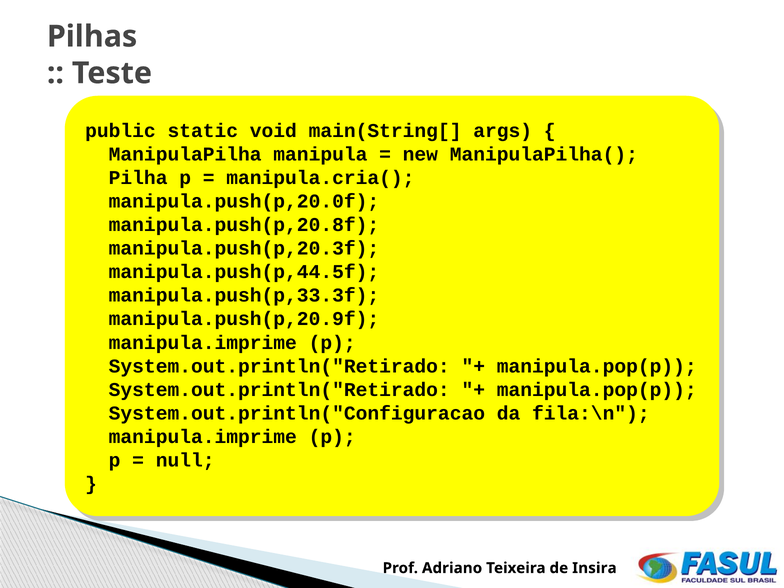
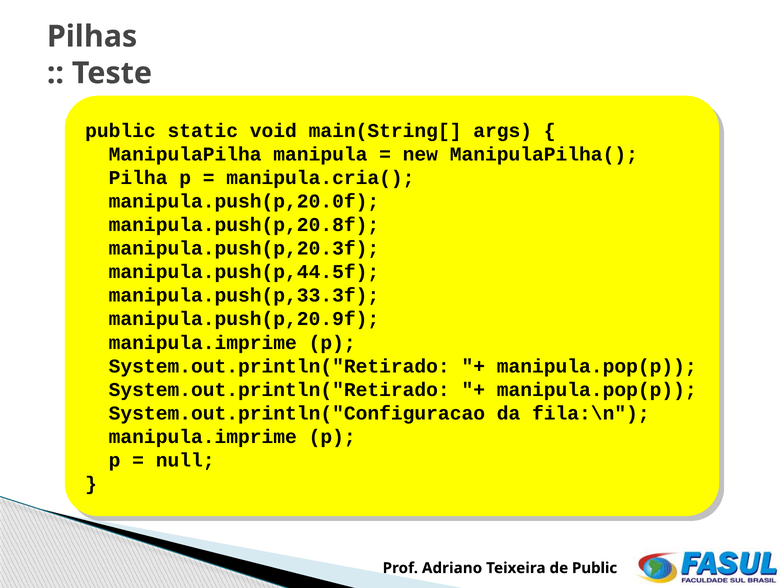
de Insira: Insira -> Public (595, 568)
